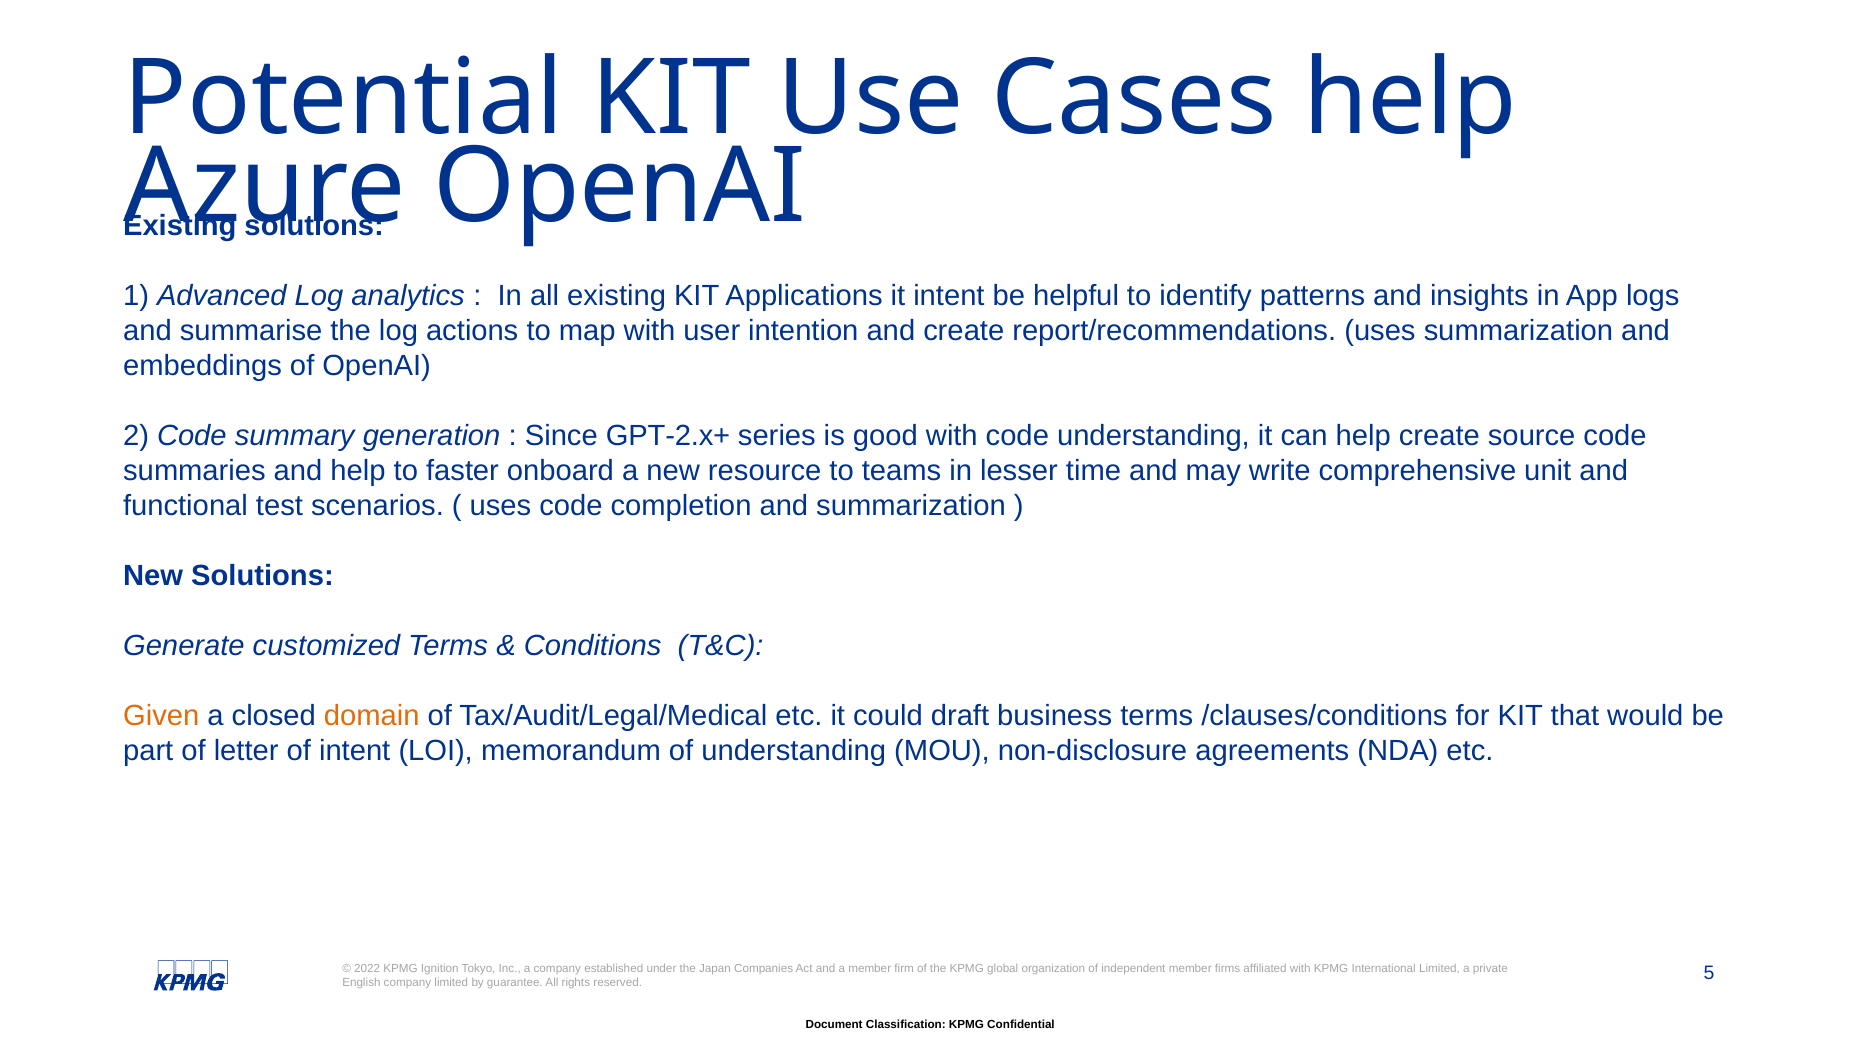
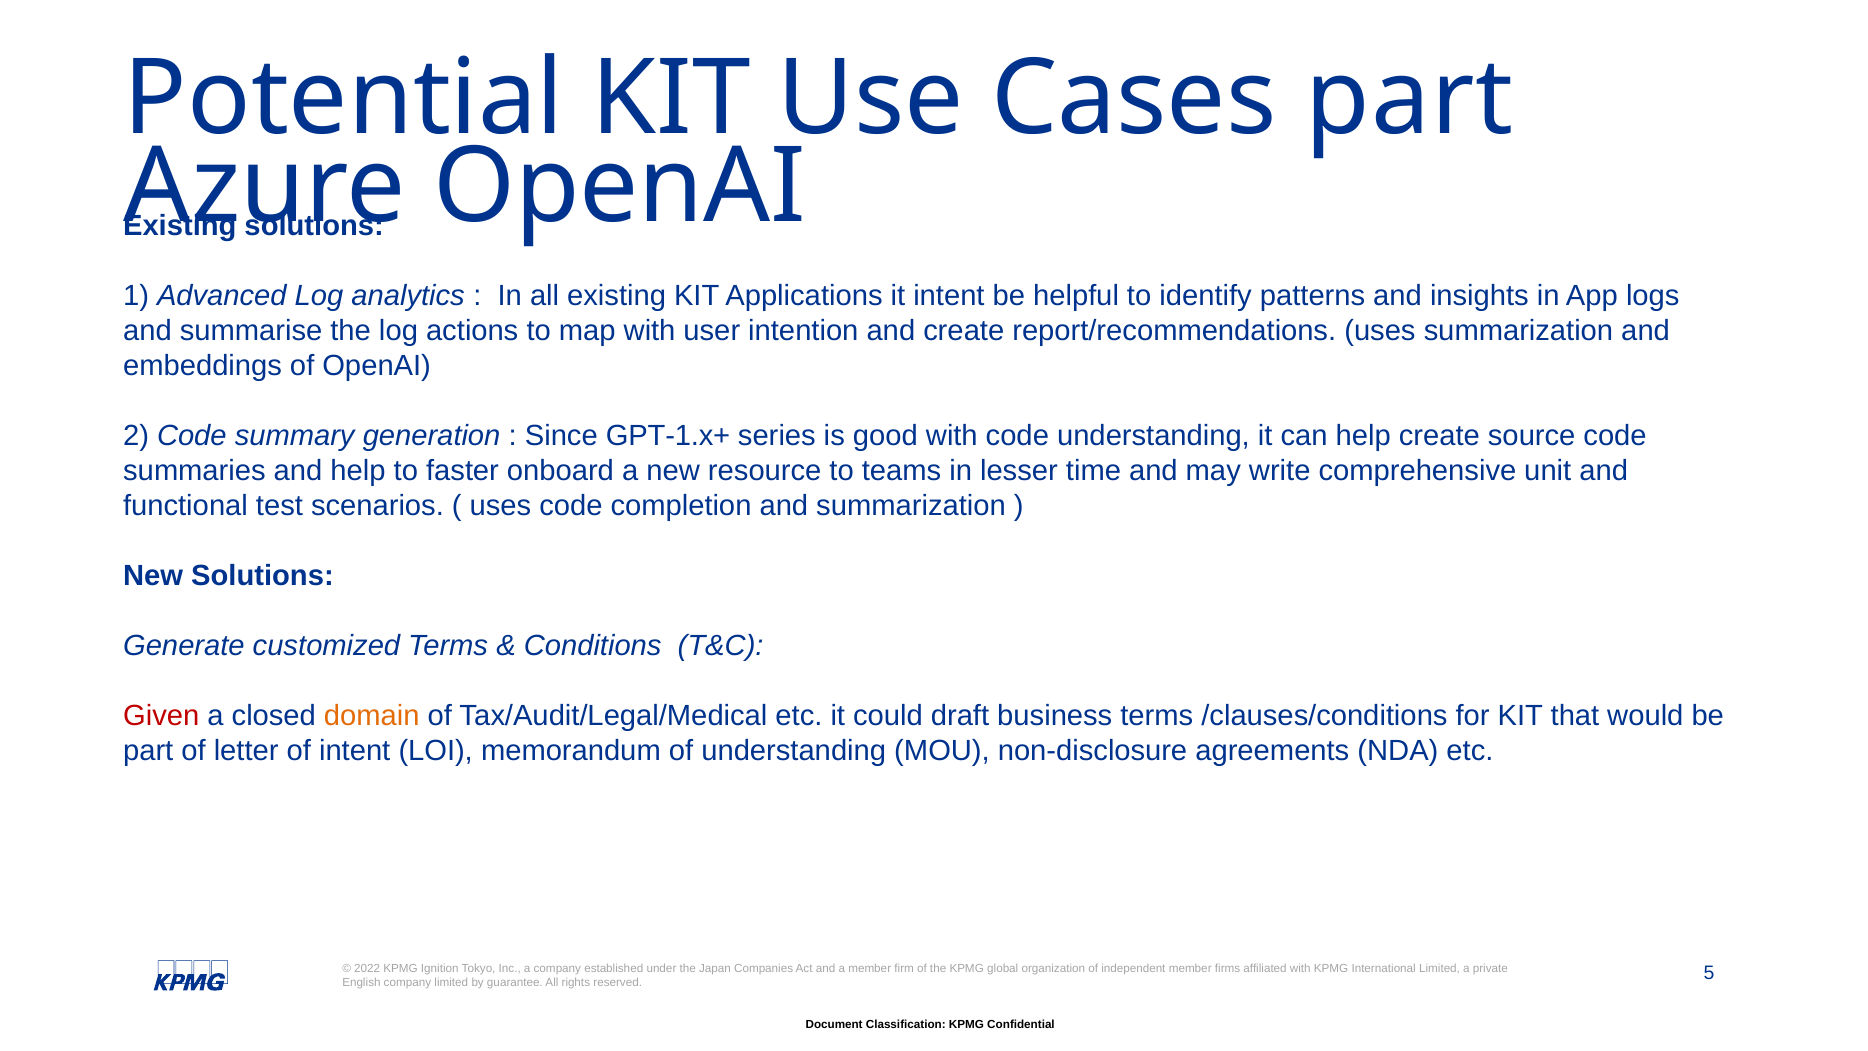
Cases help: help -> part (1409, 99)
GPT-2.x+: GPT-2.x+ -> GPT-1.x+ (668, 436)
Given colour: orange -> red (161, 716)
